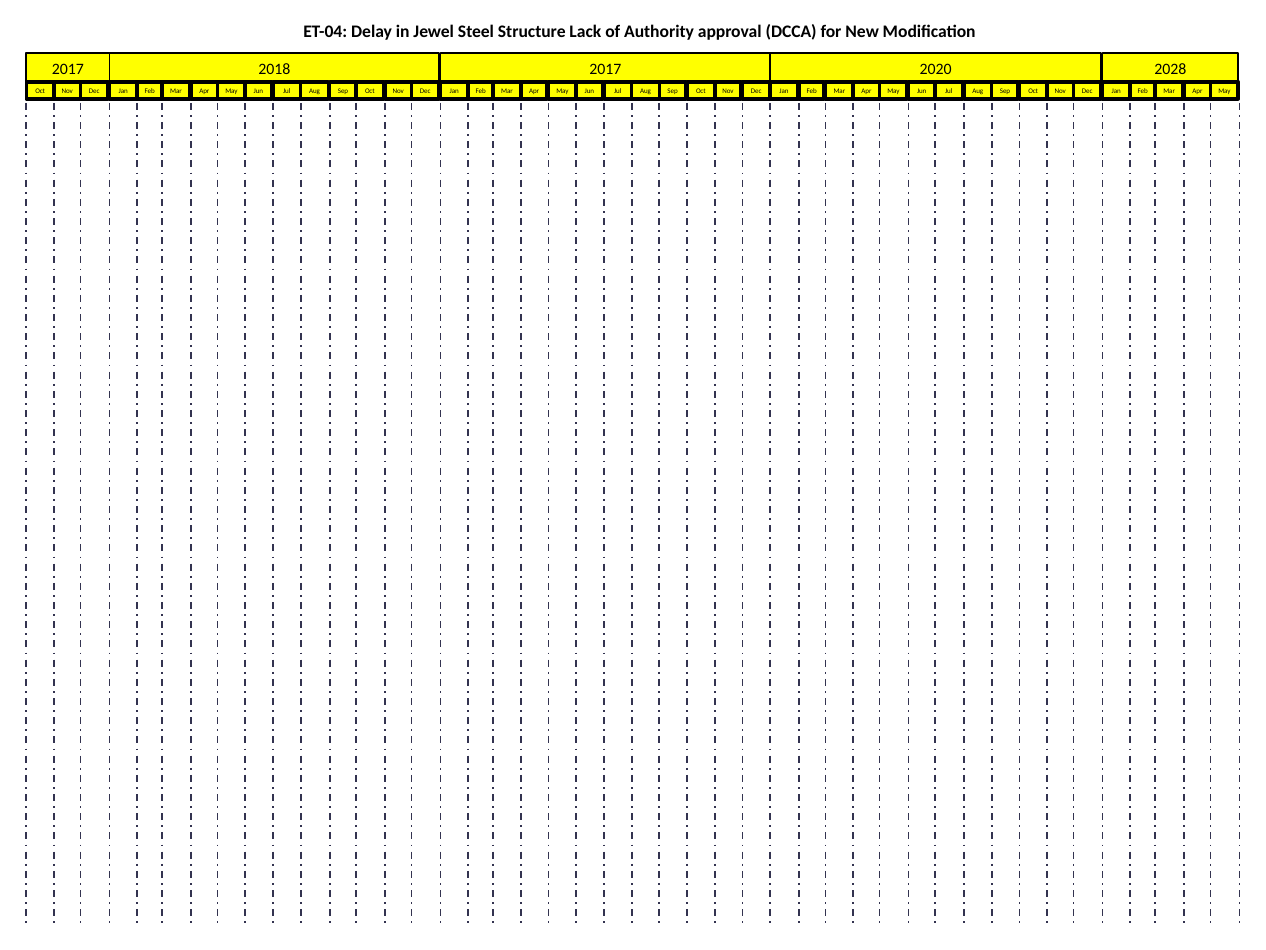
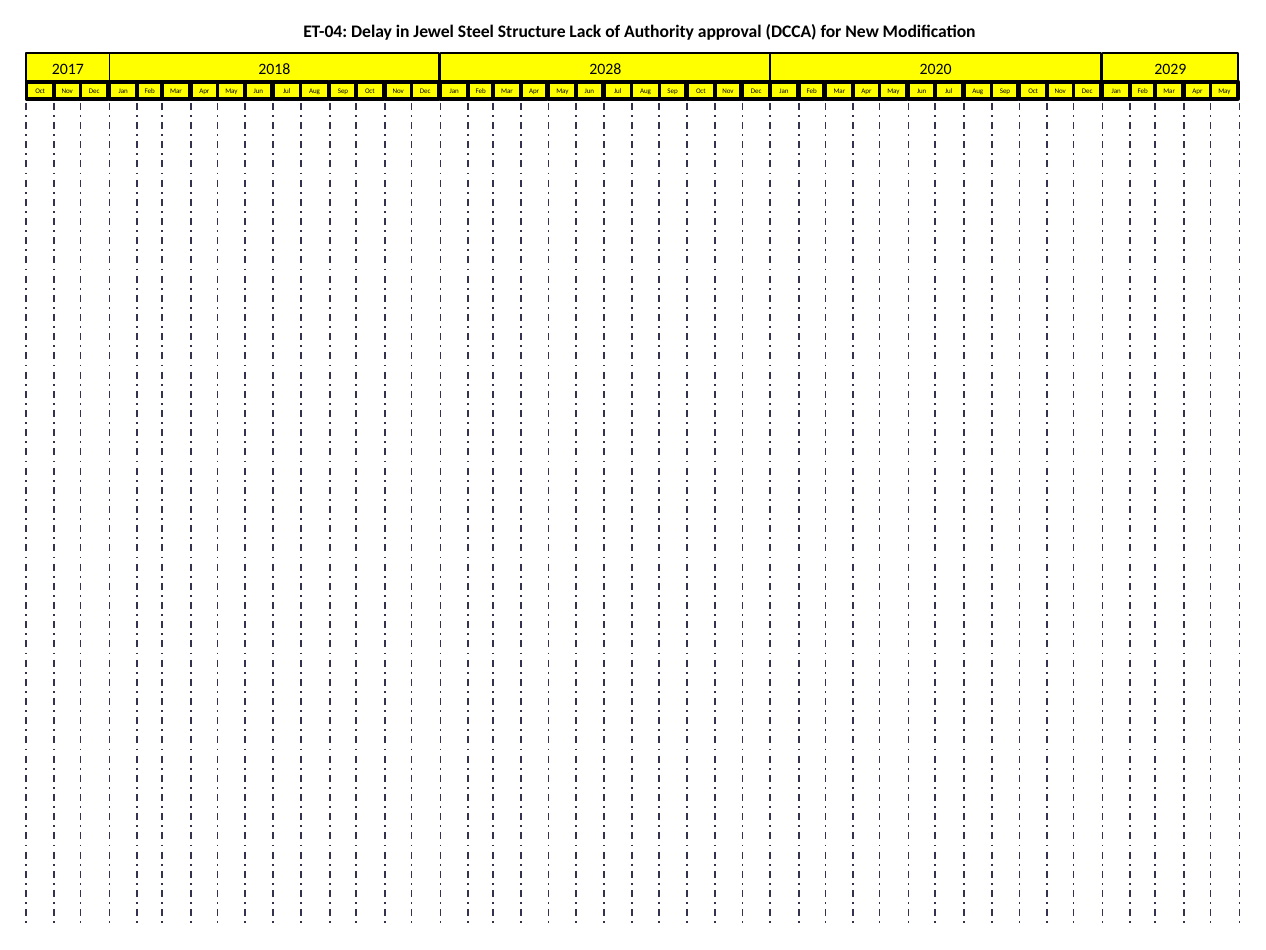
2018 2017: 2017 -> 2028 (605, 70)
2028: 2028 -> 2029 (1170, 70)
